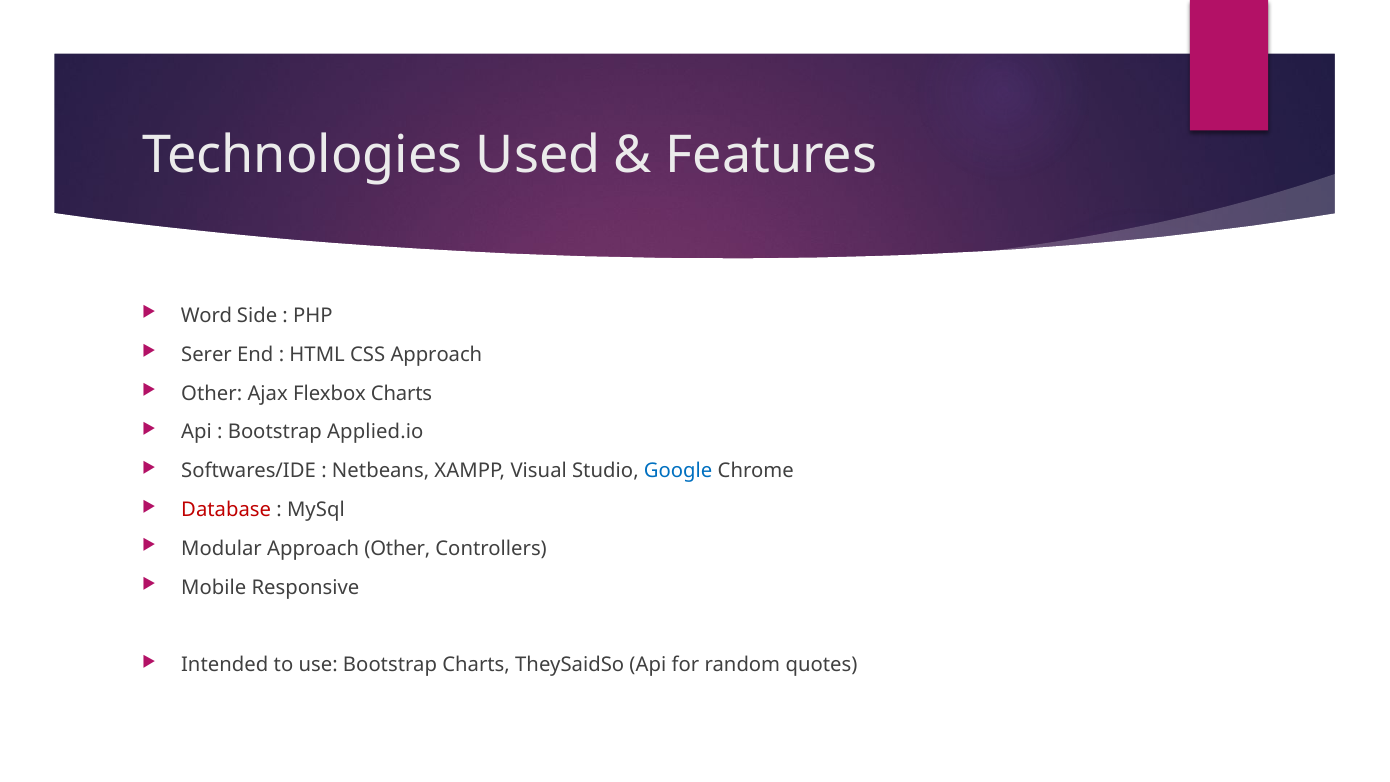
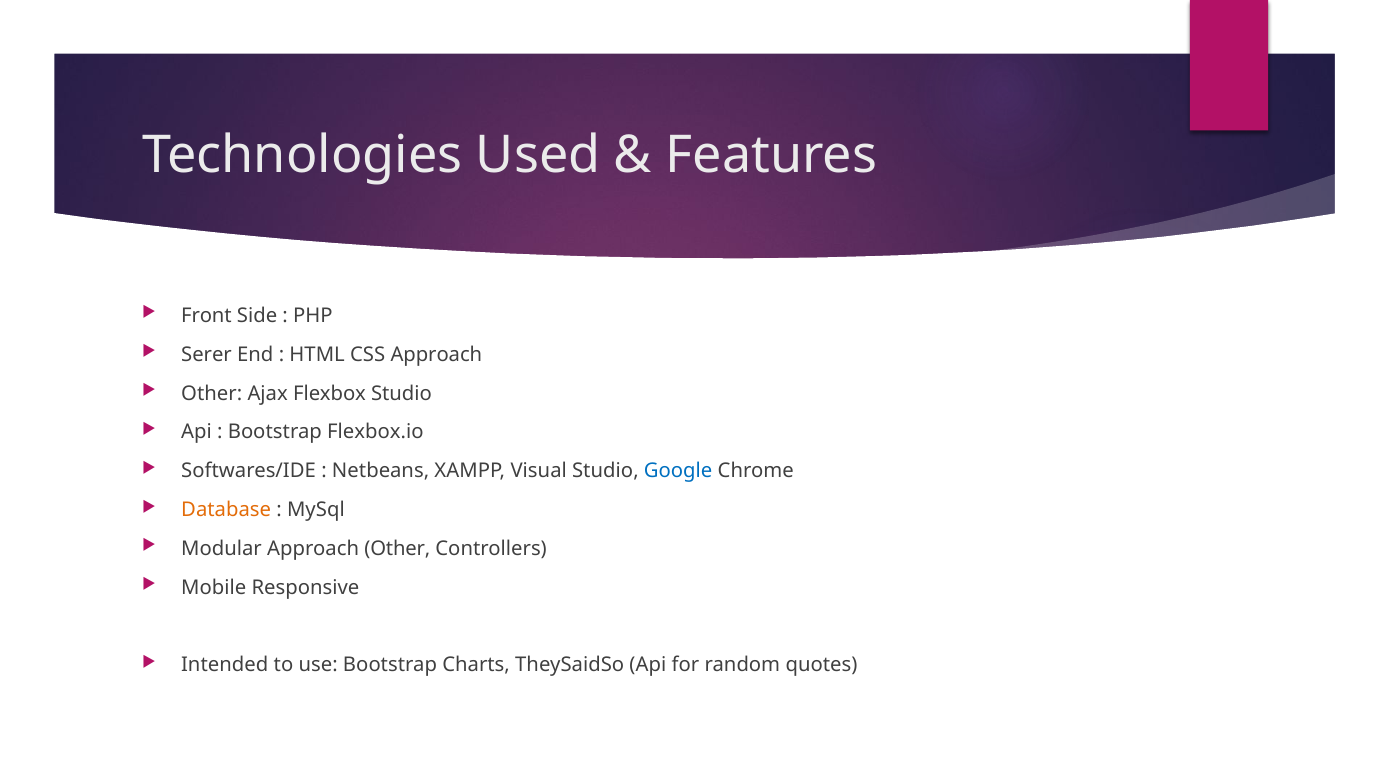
Word: Word -> Front (206, 316)
Flexbox Charts: Charts -> Studio (401, 393)
Applied.io: Applied.io -> Flexbox.io (375, 432)
Database colour: red -> orange (226, 510)
